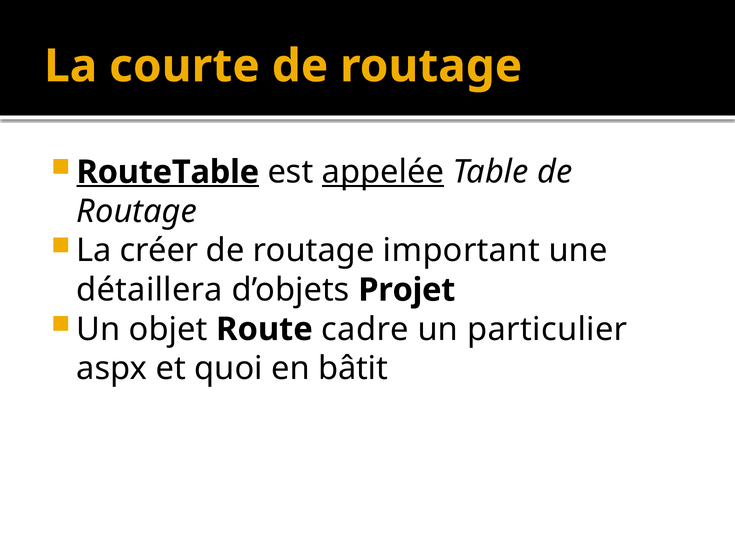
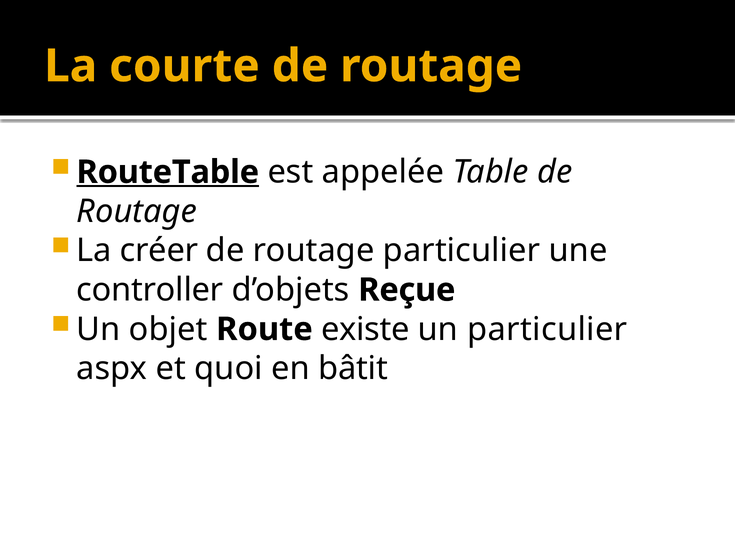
appelée underline: present -> none (383, 172)
routage important: important -> particulier (462, 250)
détaillera: détaillera -> controller (150, 290)
Projet: Projet -> Reçue (407, 290)
cadre: cadre -> existe (365, 329)
